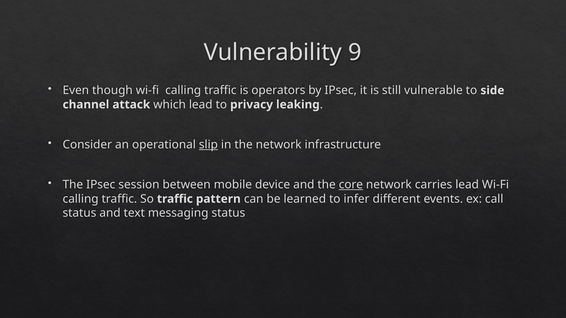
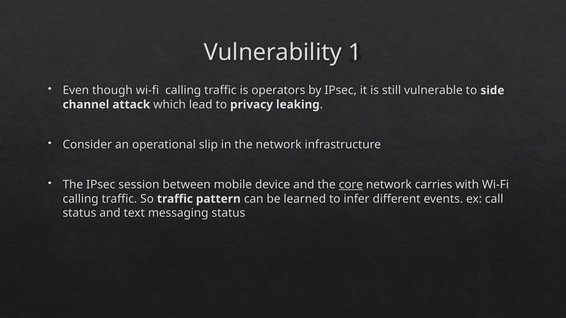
9: 9 -> 1 (355, 52)
slip underline: present -> none (208, 145)
carries lead: lead -> with (467, 185)
